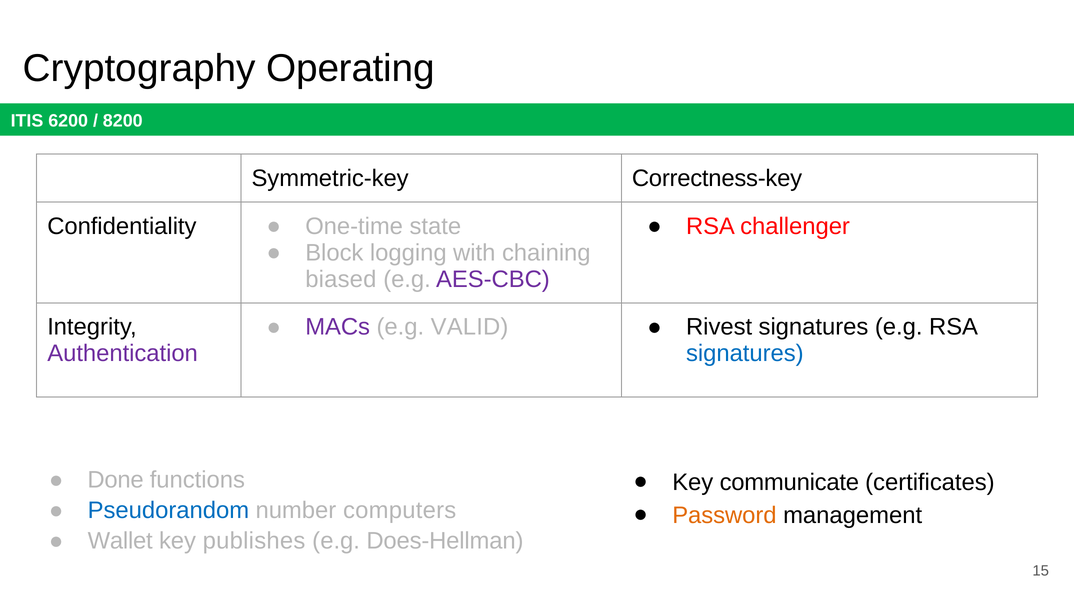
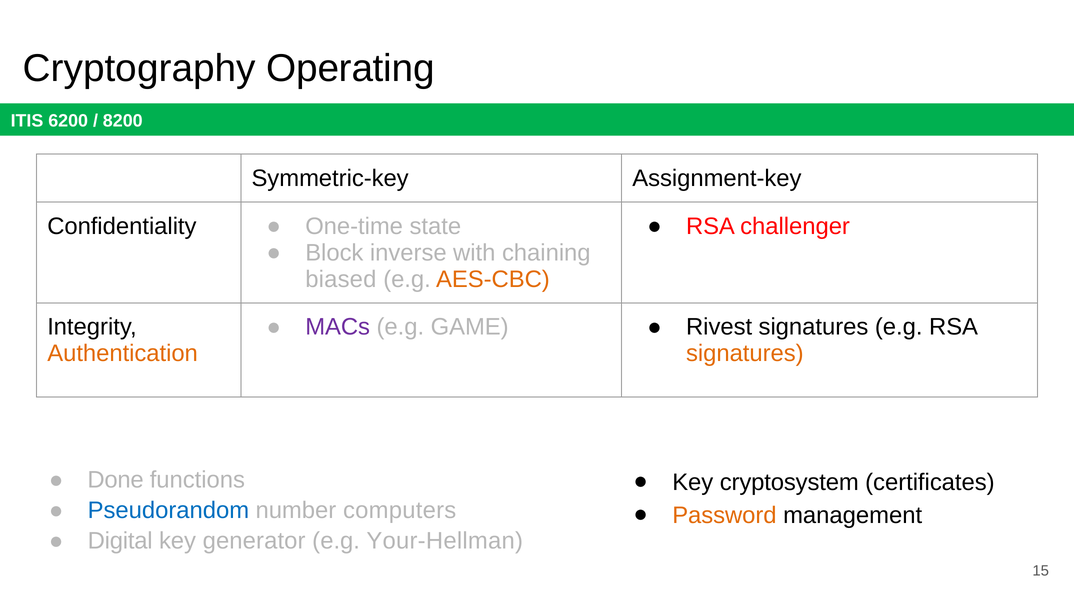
Correctness-key: Correctness-key -> Assignment-key (717, 178)
logging: logging -> inverse (408, 253)
AES-CBC colour: purple -> orange (493, 279)
VALID: VALID -> GAME (470, 327)
Authentication colour: purple -> orange (123, 354)
signatures colour: blue -> orange (745, 354)
communicate: communicate -> cryptosystem (789, 483)
Wallet: Wallet -> Digital (120, 541)
publishes: publishes -> generator (254, 541)
Does-Hellman: Does-Hellman -> Your-Hellman (445, 541)
